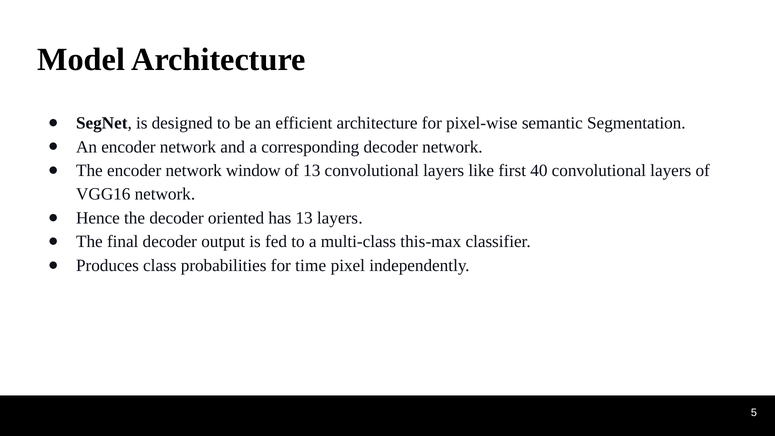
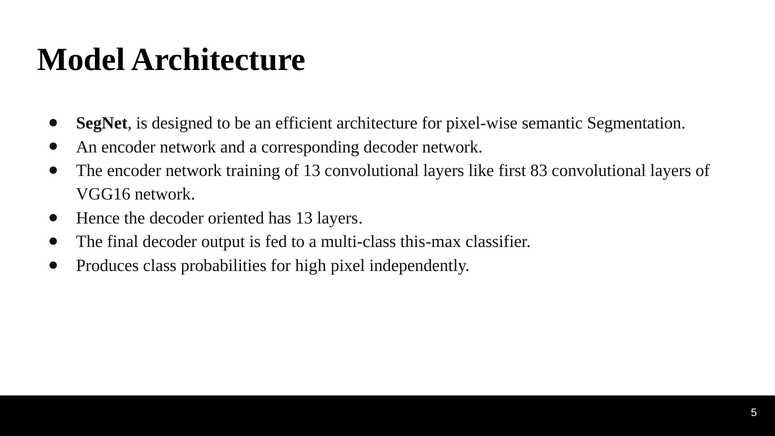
window: window -> training (253, 171)
40: 40 -> 83 (539, 171)
time: time -> high (311, 265)
